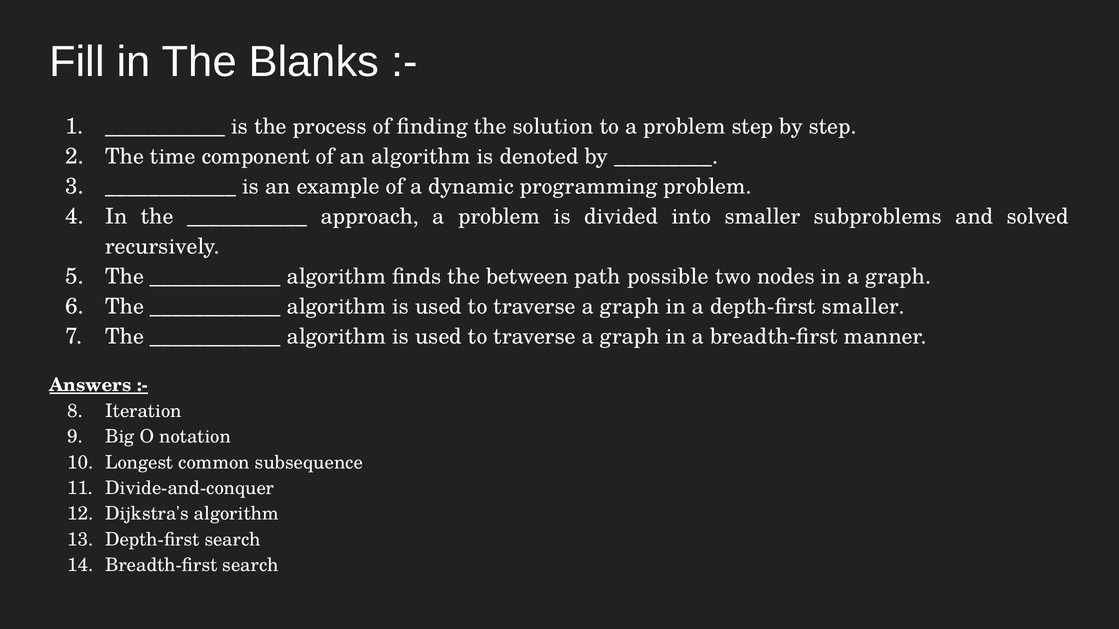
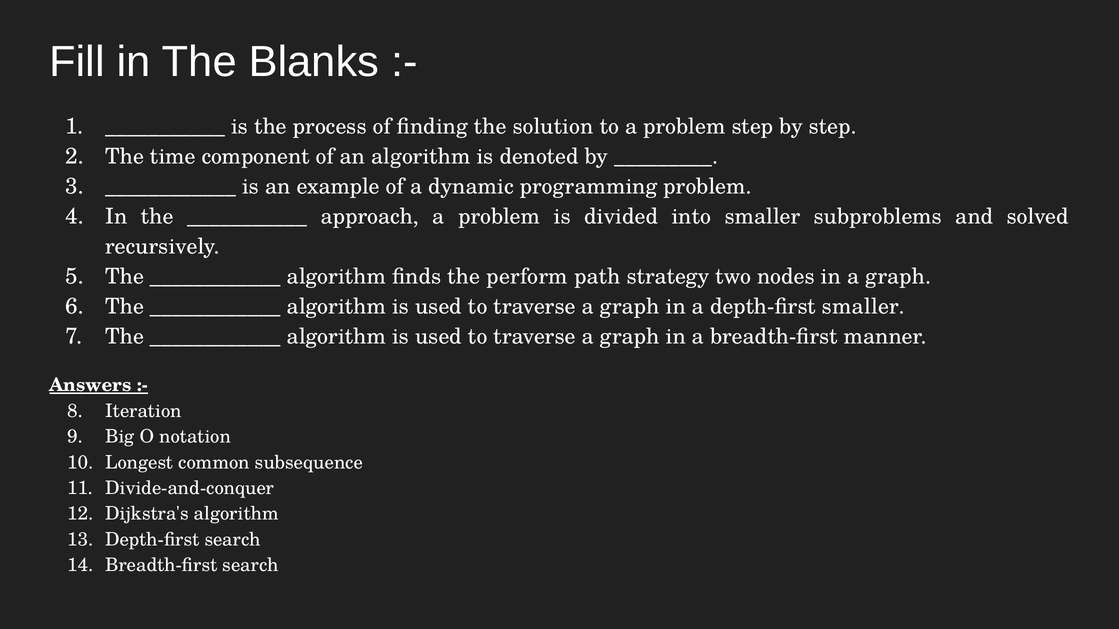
between: between -> perform (527, 277)
possible: possible -> strategy (668, 277)
